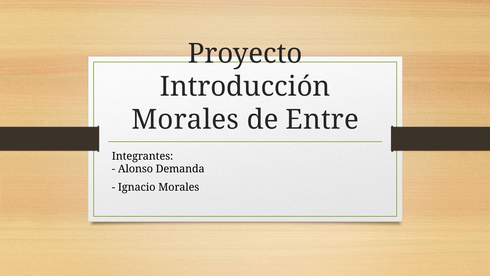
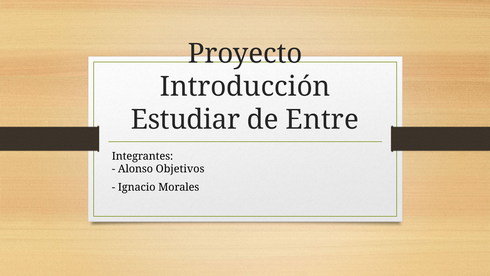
Morales: Morales -> Estudiar (185, 120)
Demanda: Demanda -> Objetivos (180, 169)
